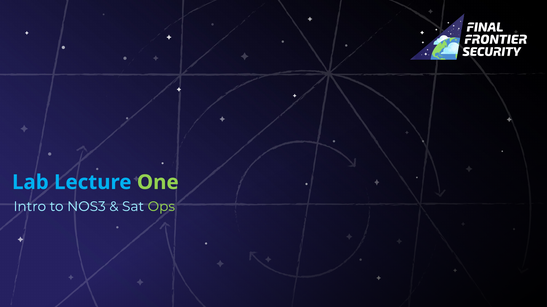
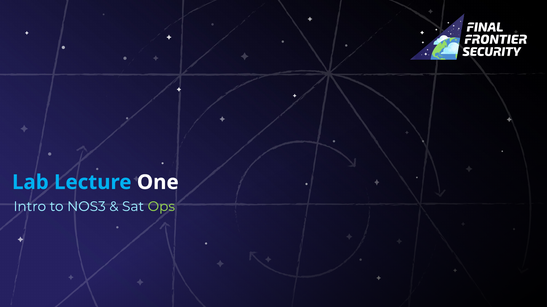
One colour: light green -> white (158, 183)
